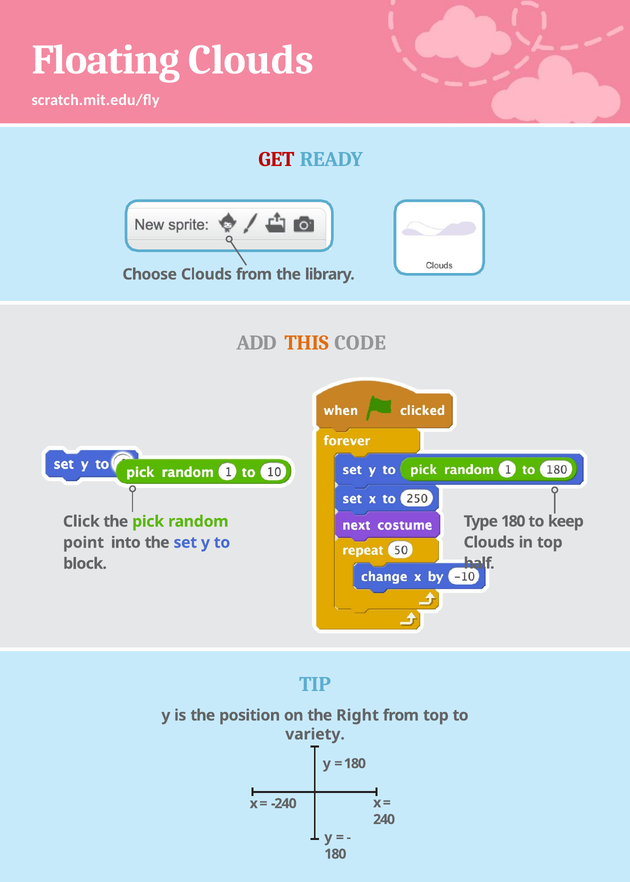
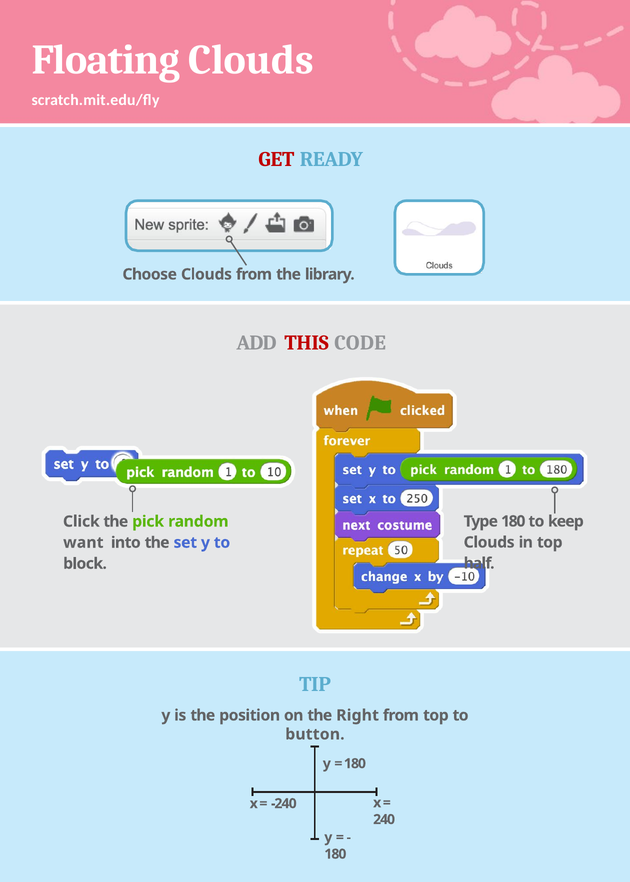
THIS colour: orange -> red (307, 343)
point: point -> want (83, 543)
variety: variety -> button (315, 734)
